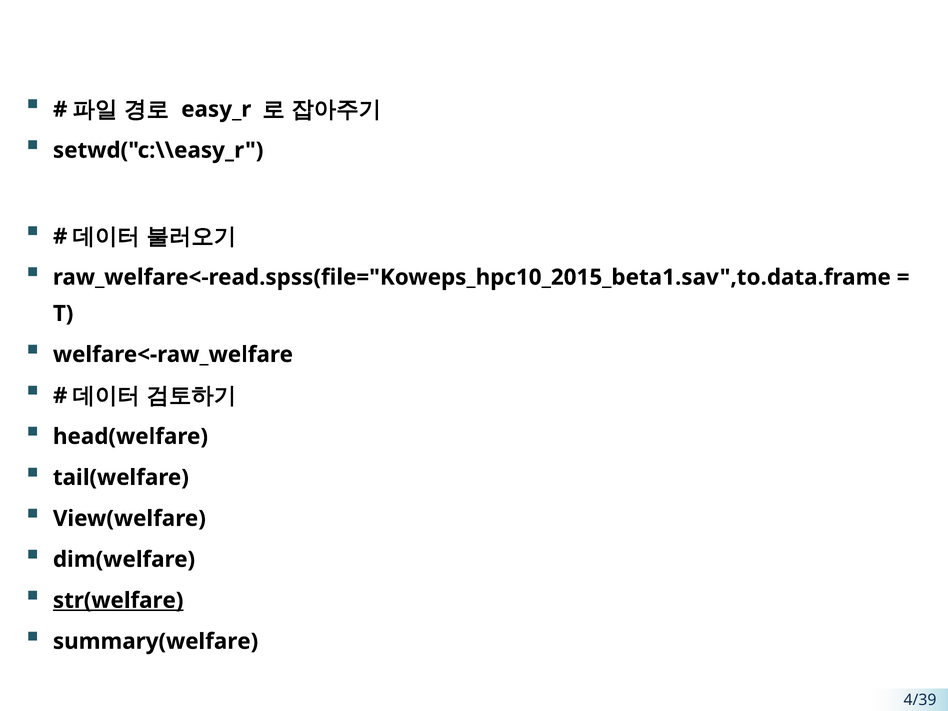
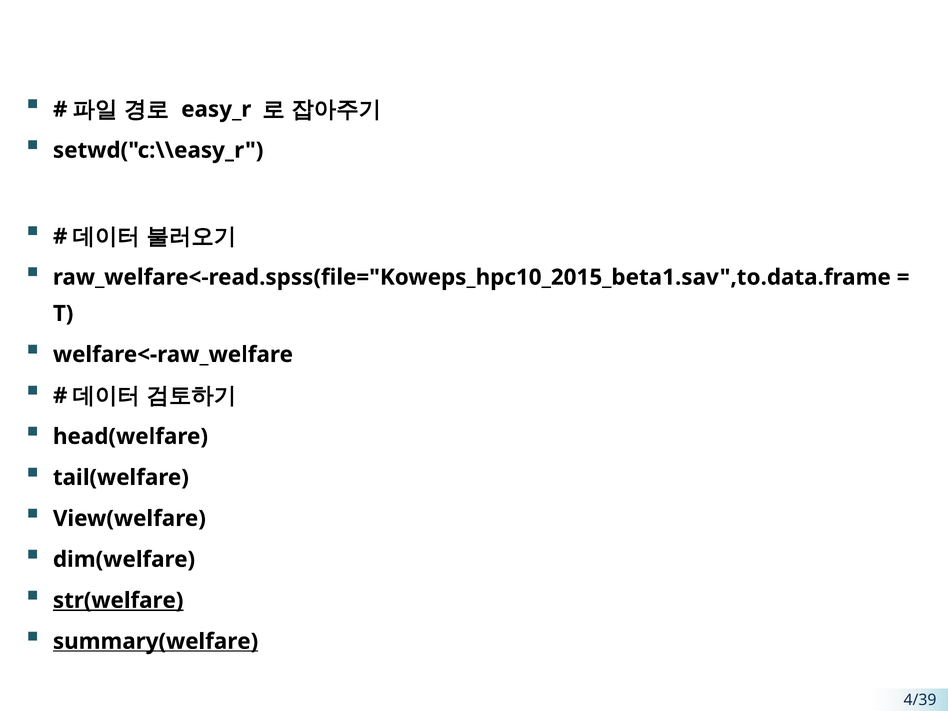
summary(welfare underline: none -> present (156, 641)
